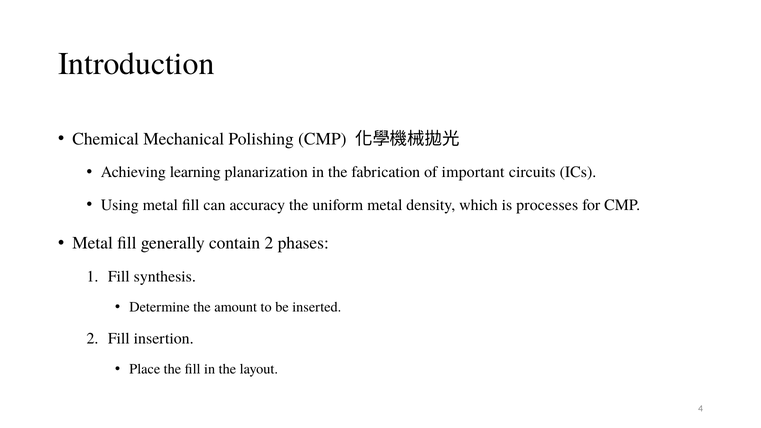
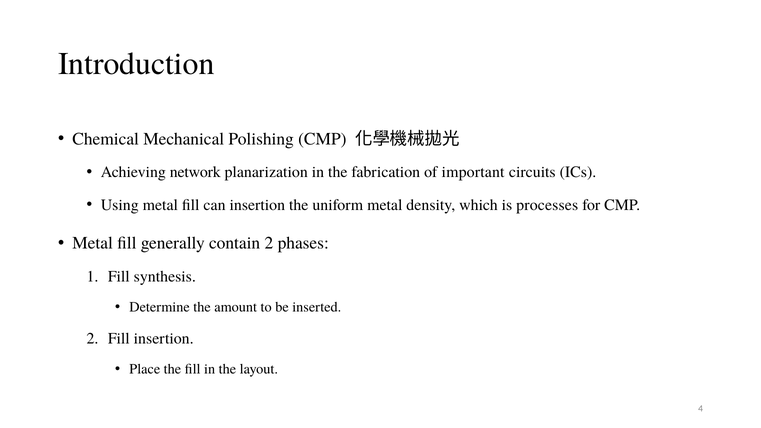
learning: learning -> network (195, 172)
can accuracy: accuracy -> insertion (257, 205)
